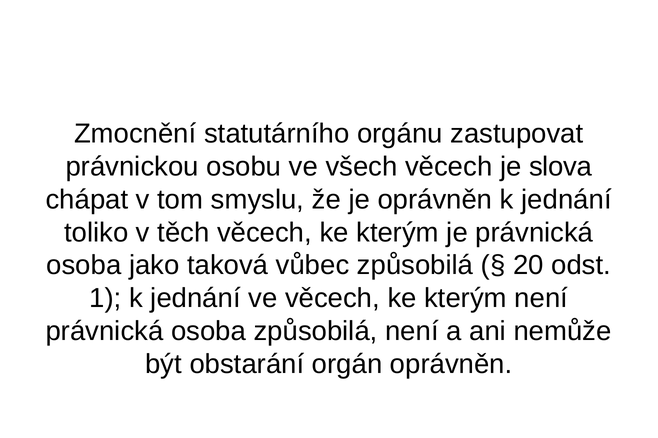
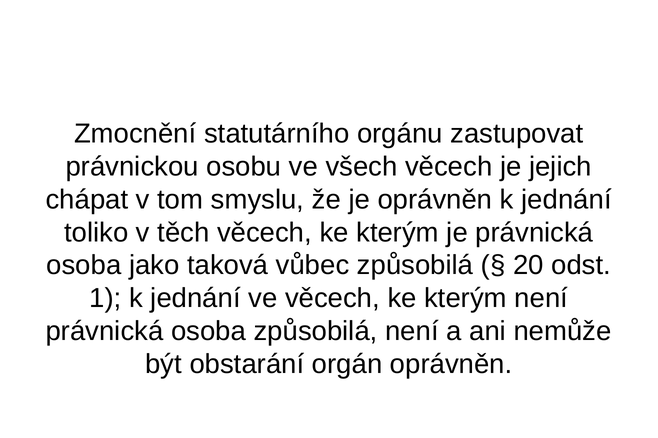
slova: slova -> jejich (560, 167)
